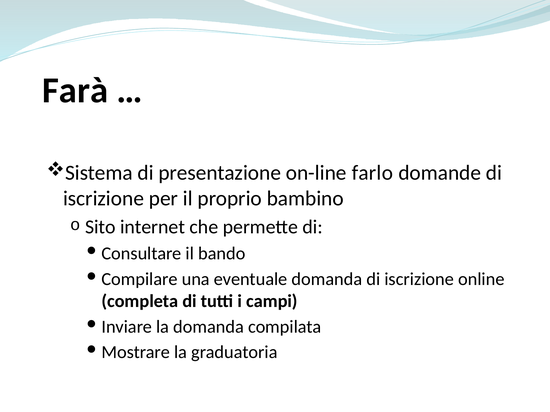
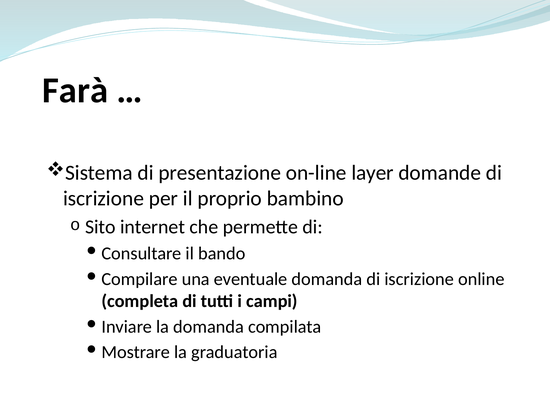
farlo: farlo -> layer (373, 173)
